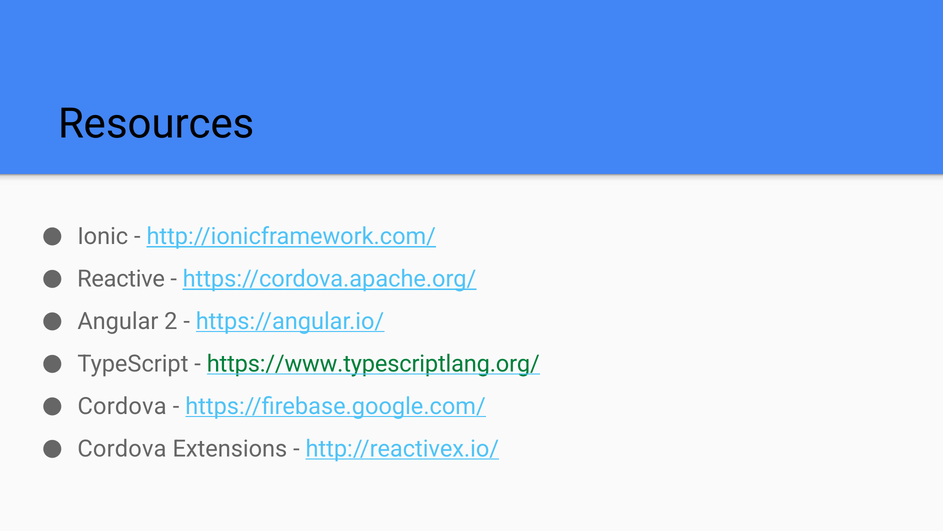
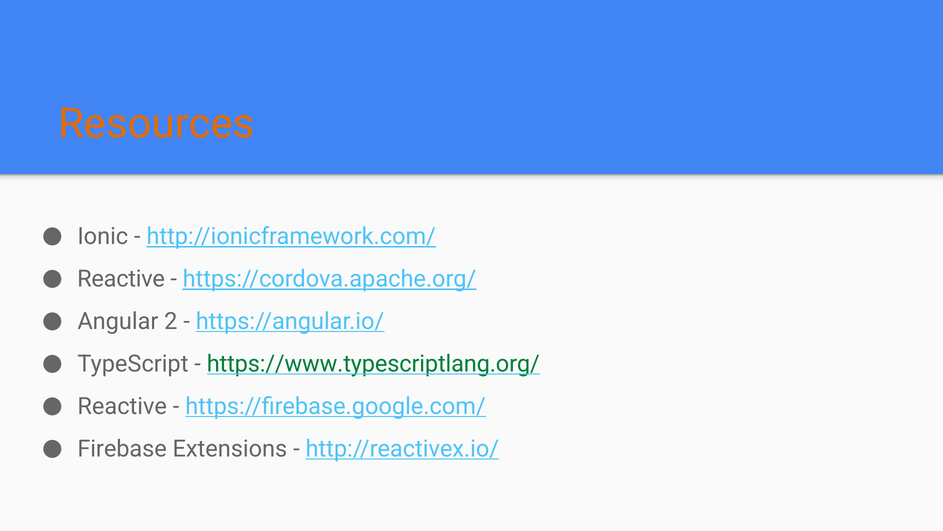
Resources colour: black -> orange (156, 124)
Cordova: Cordova -> Reactive (122, 406)
Cordova: Cordova -> Firebase (122, 448)
